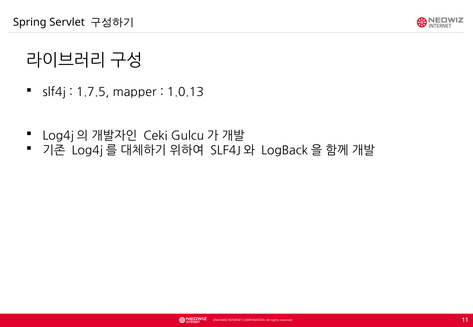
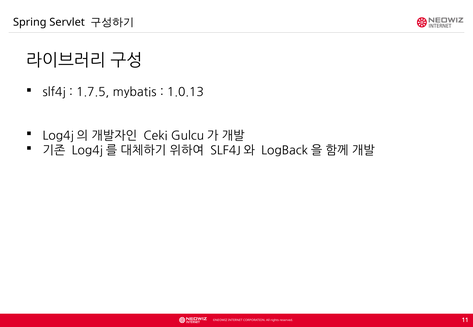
mapper: mapper -> mybatis (135, 92)
